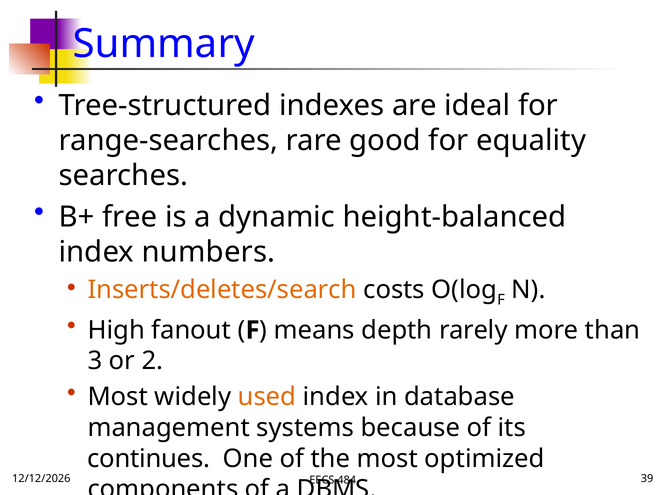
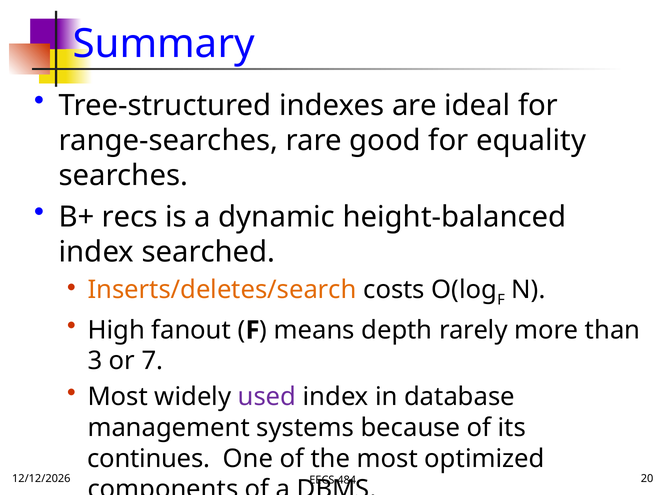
free: free -> recs (130, 217)
numbers: numbers -> searched (208, 252)
2: 2 -> 7 (152, 361)
used colour: orange -> purple (267, 397)
39: 39 -> 20 (647, 479)
